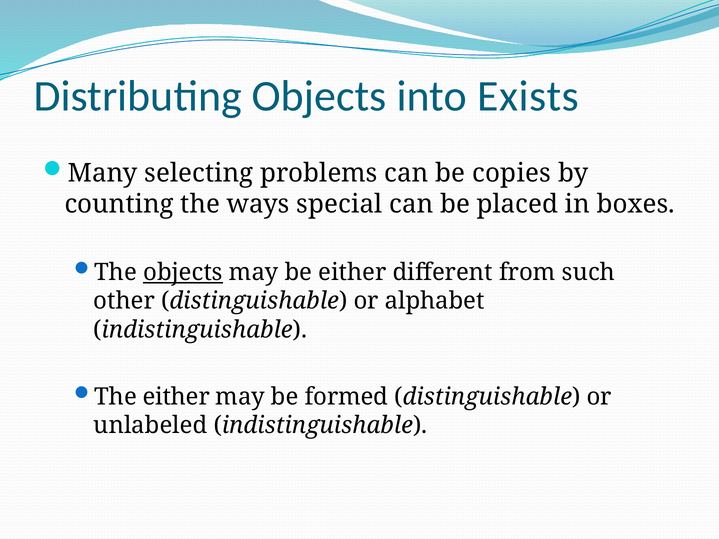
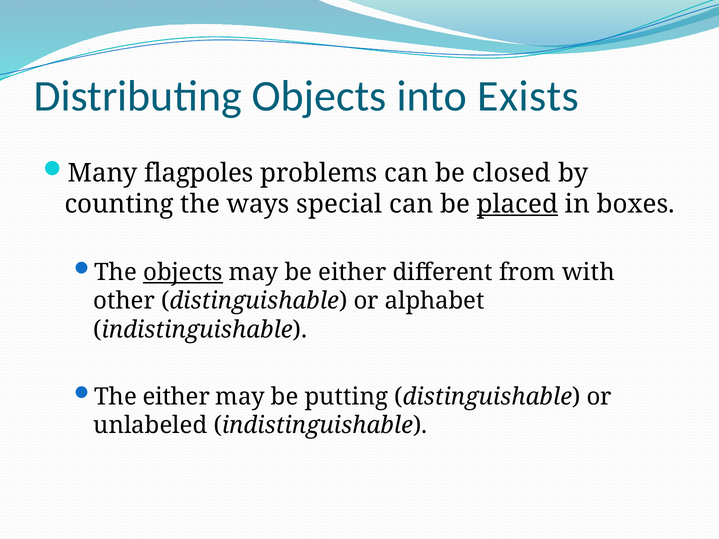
selecting: selecting -> flagpoles (199, 173)
copies: copies -> closed (511, 173)
placed underline: none -> present (517, 204)
such: such -> with (588, 272)
formed: formed -> putting (346, 397)
